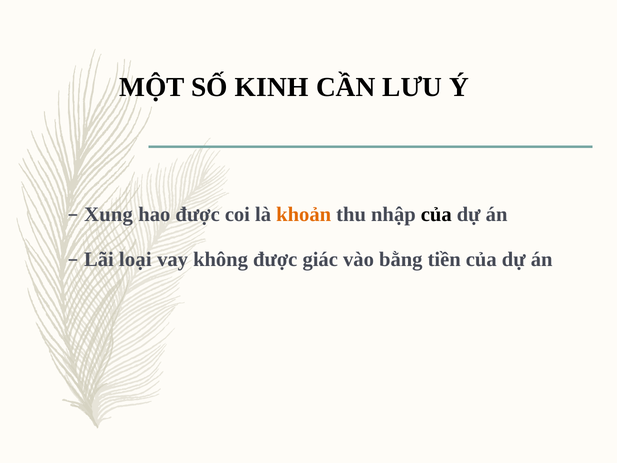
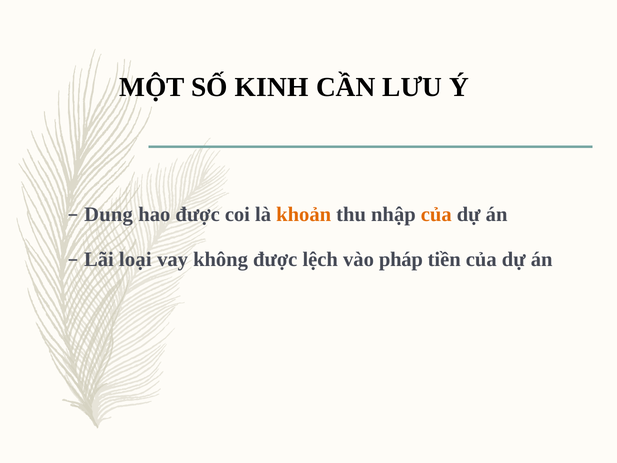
Xung: Xung -> Dung (109, 214)
của colour: black -> orange (436, 214)
giác: giác -> lệch (320, 259)
bằng: bằng -> pháp (401, 259)
